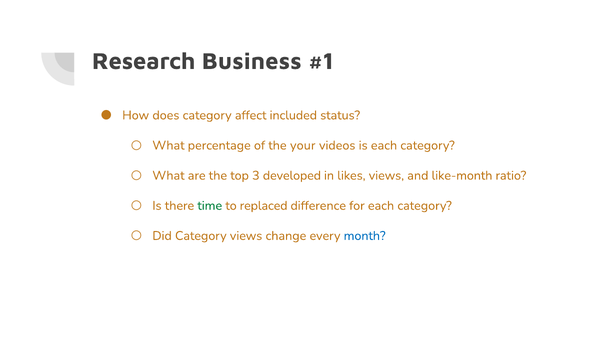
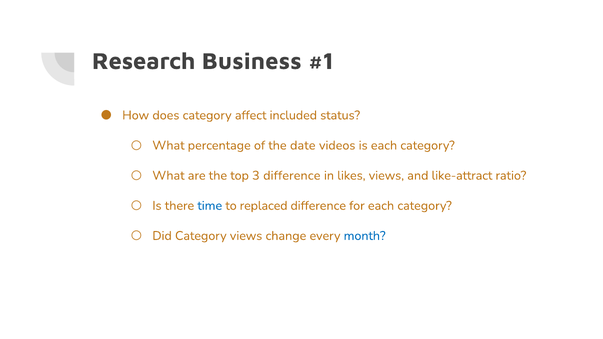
your: your -> date (303, 145)
3 developed: developed -> difference (292, 176)
like-month: like-month -> like-attract (462, 176)
time colour: green -> blue (210, 206)
